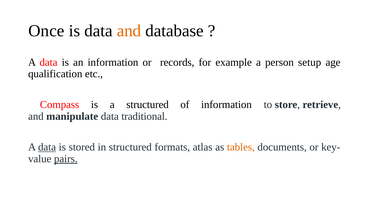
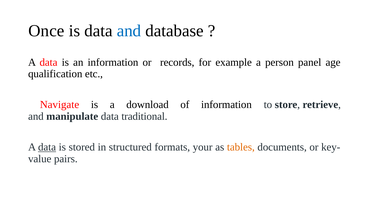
and colour: orange -> blue (129, 31)
setup: setup -> panel (310, 62)
Compass: Compass -> Navigate (60, 105)
a structured: structured -> download (148, 105)
atlas: atlas -> your (203, 148)
pairs underline: present -> none (66, 159)
